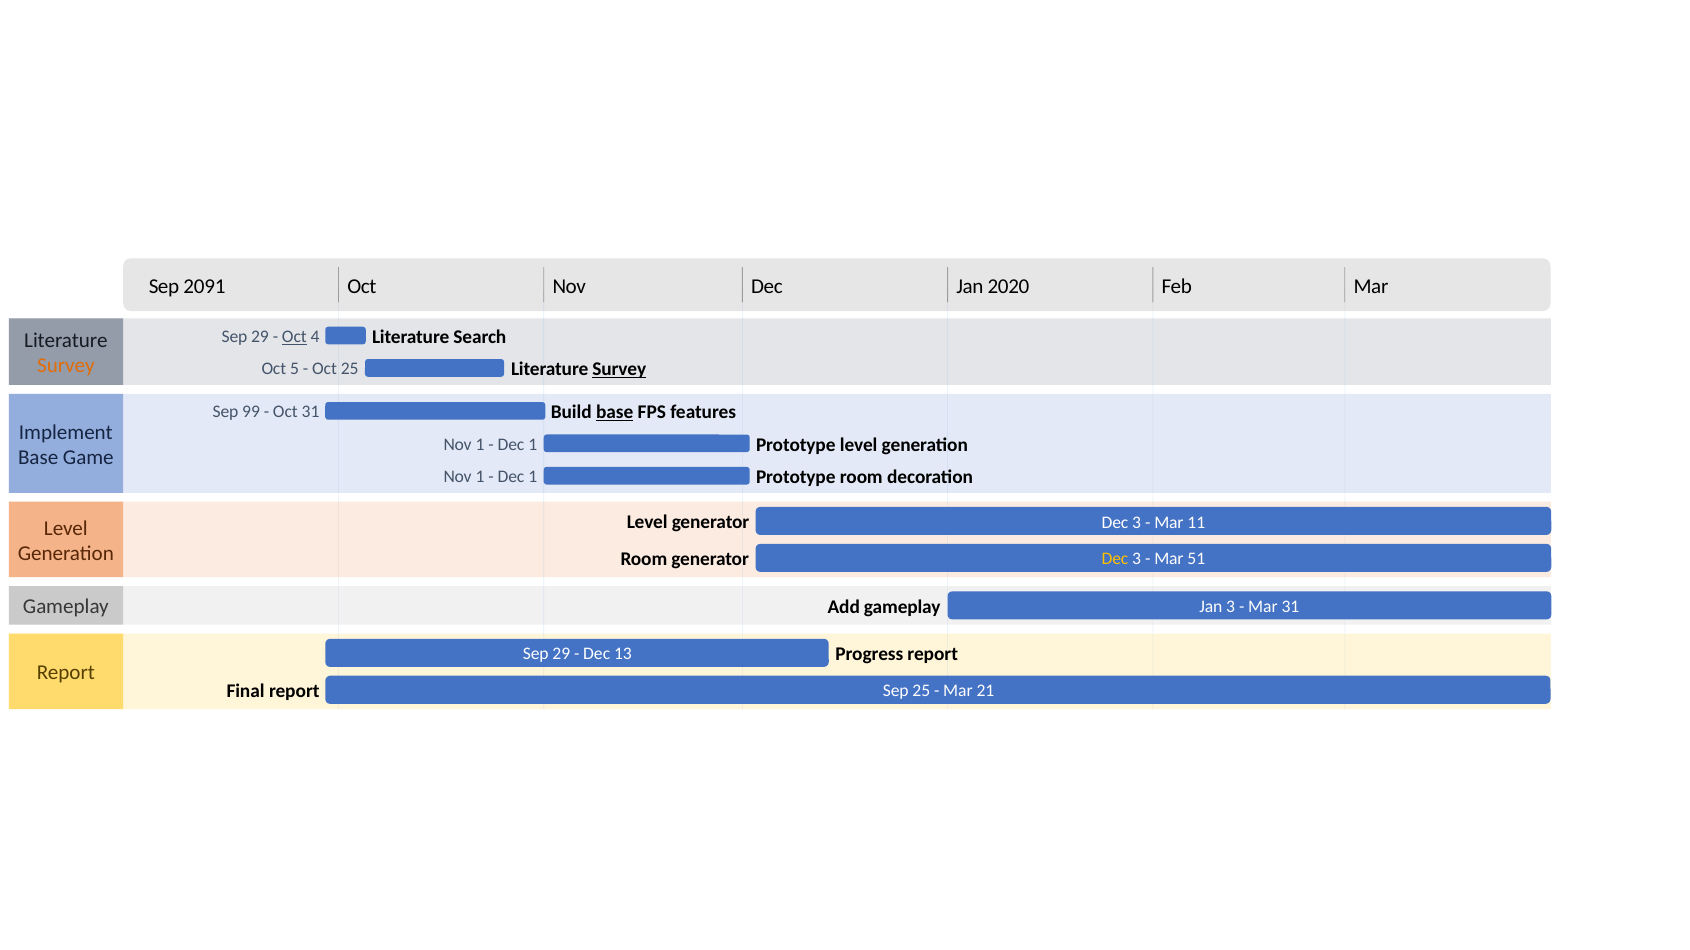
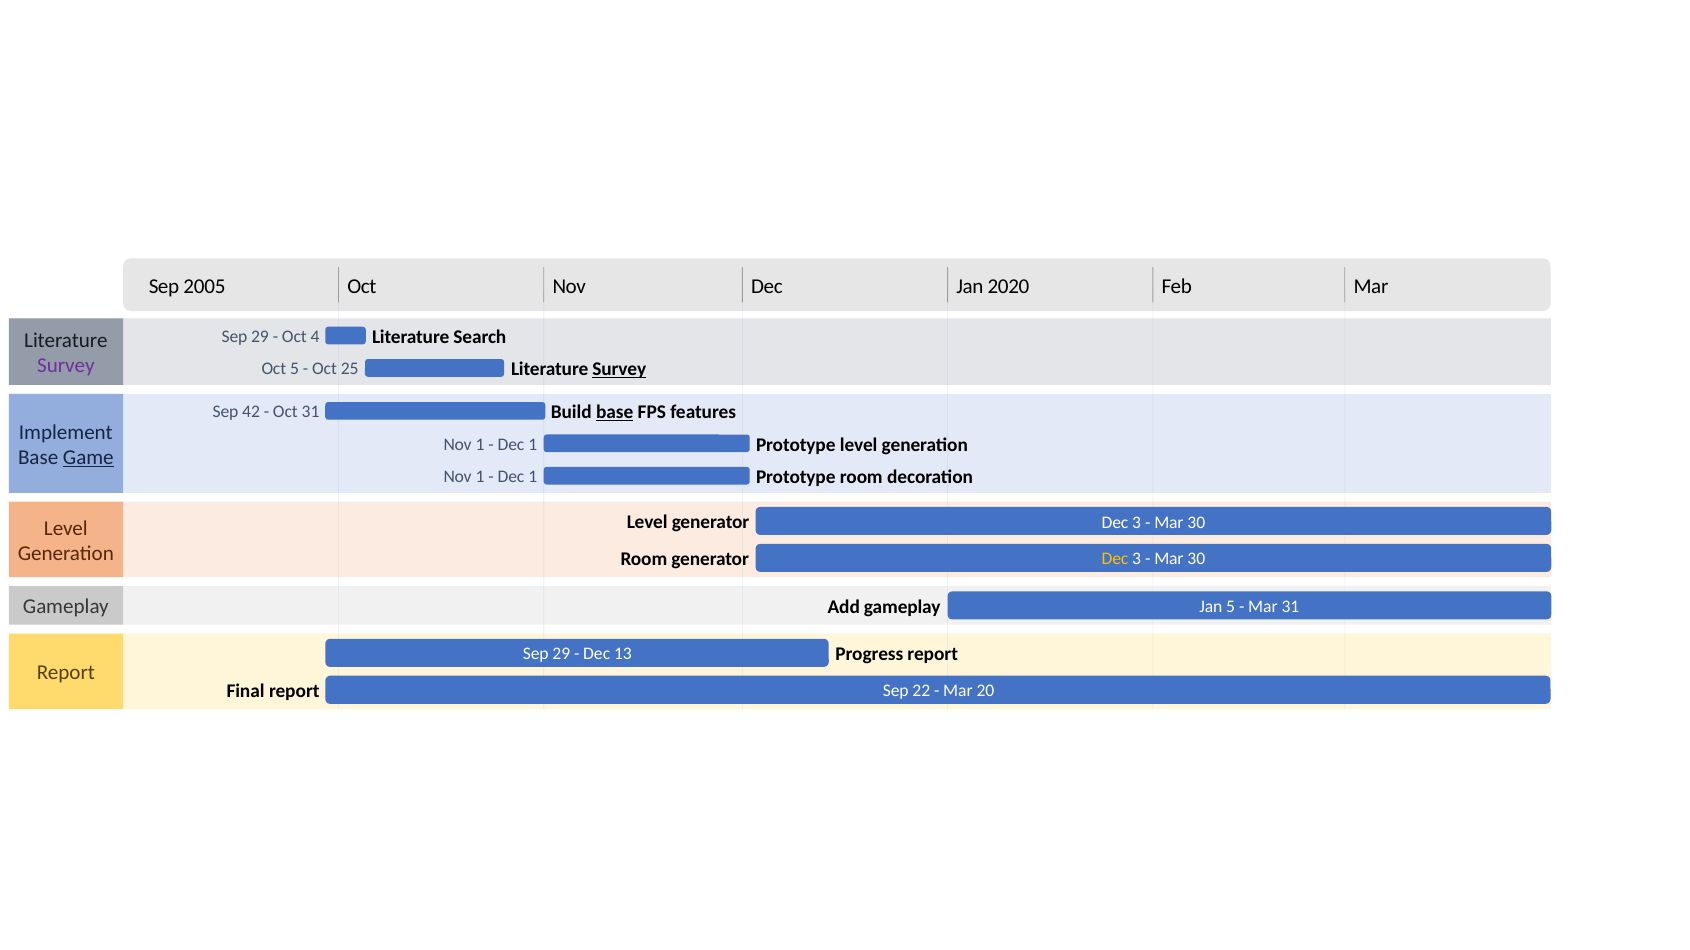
2091: 2091 -> 2005 (204, 286)
Oct underline: present -> none (294, 337)
Survey colour: orange -> purple (66, 366)
99: 99 -> 42 (251, 412)
Game underline: none -> present (88, 458)
11: 11 -> 30 (1196, 523)
51: 51 -> 30 (1196, 559)
Jan 3: 3 -> 5 (1231, 607)
Sep 25: 25 -> 22 (921, 692)
21: 21 -> 20 (986, 692)
